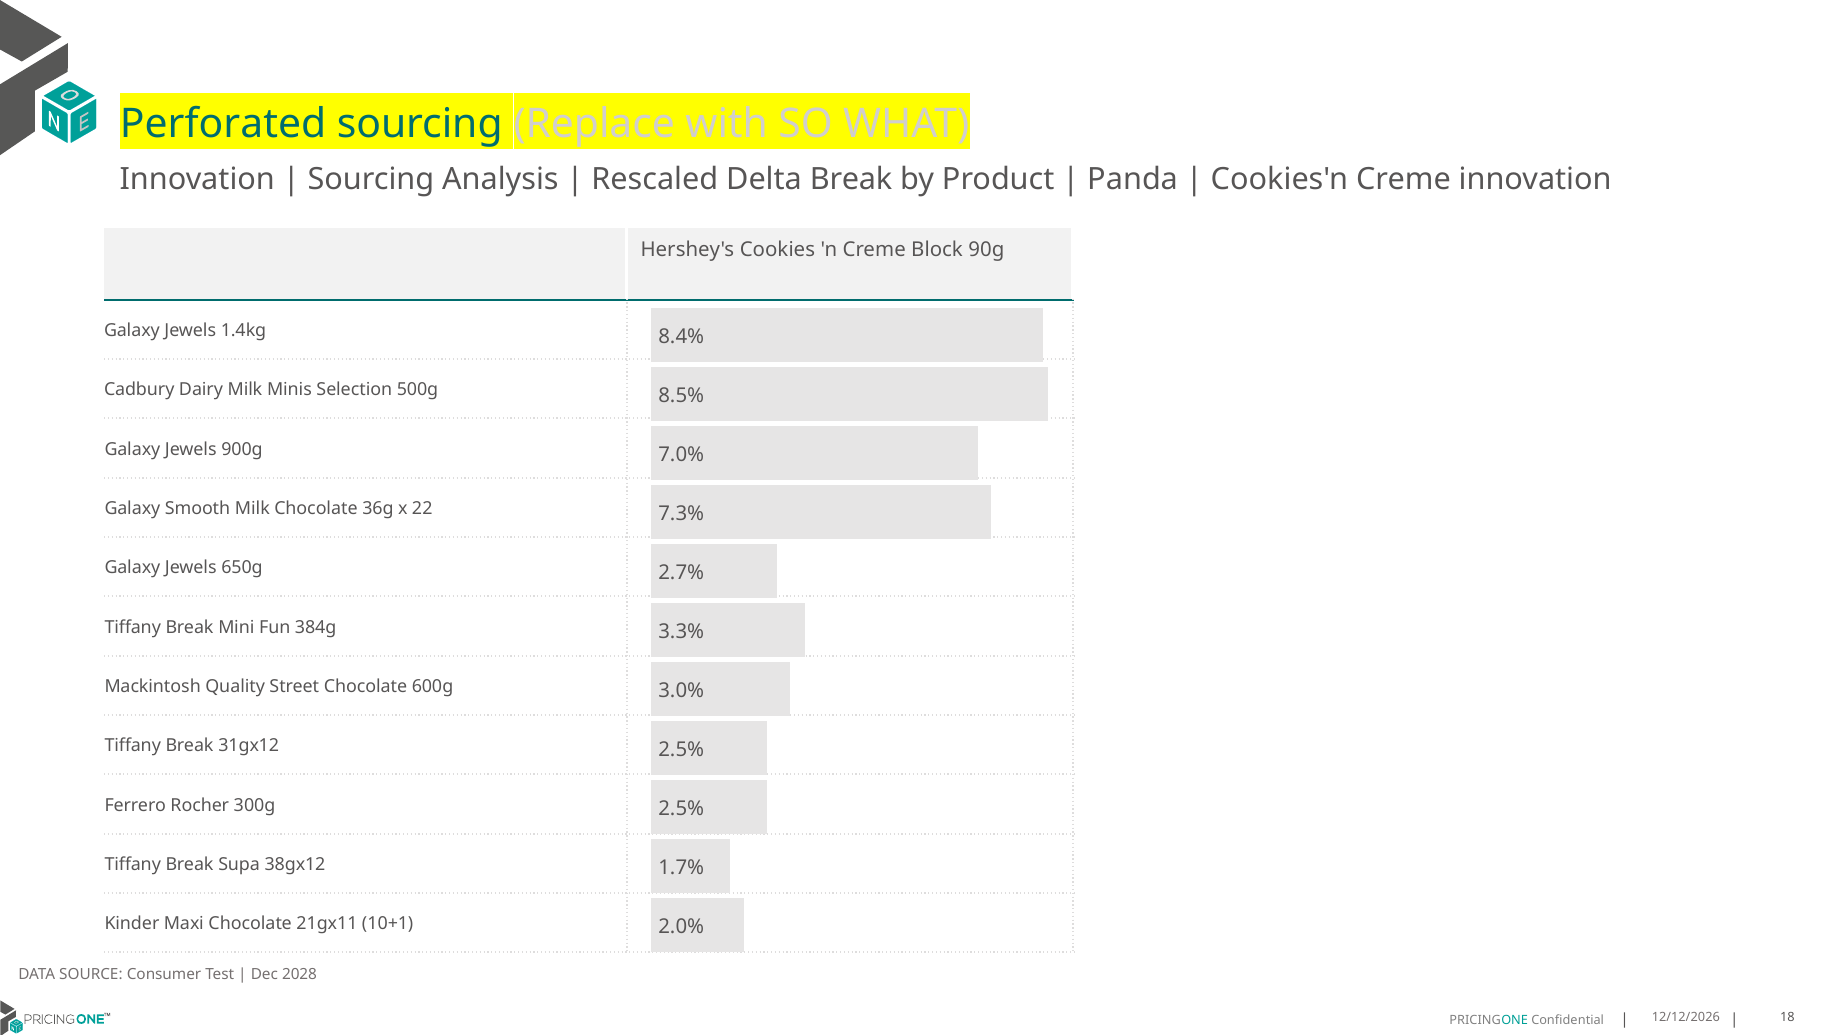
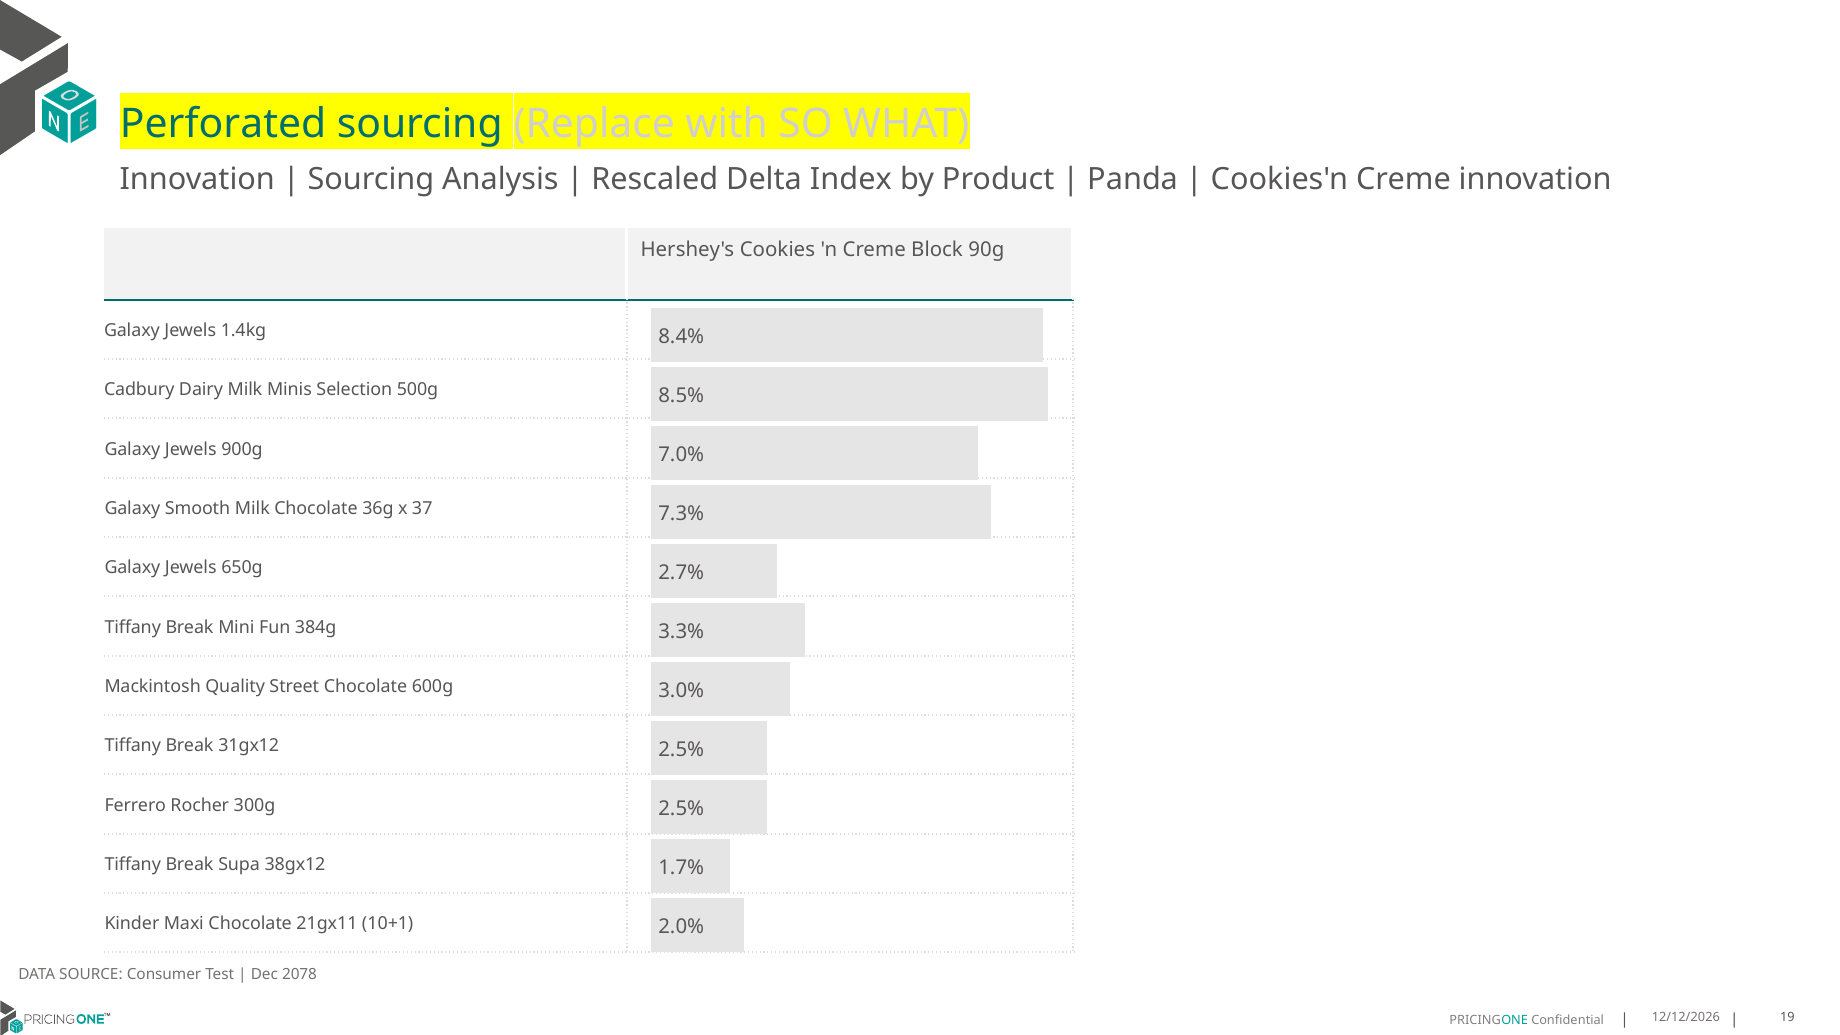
Delta Break: Break -> Index (851, 179)
22: 22 -> 37 (422, 509)
2028: 2028 -> 2078 (300, 975)
18: 18 -> 19 (1787, 1018)
